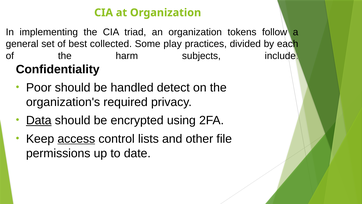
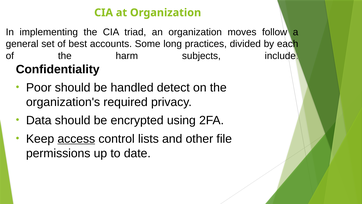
tokens: tokens -> moves (242, 32)
collected: collected -> accounts (111, 44)
play: play -> long (173, 44)
Data underline: present -> none (39, 120)
